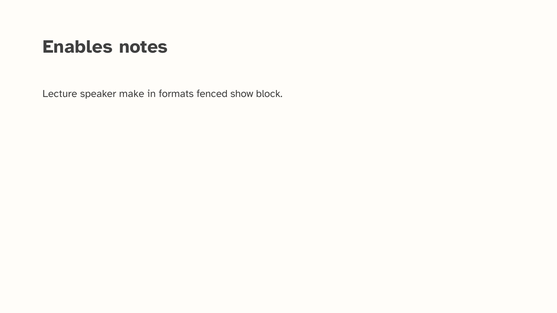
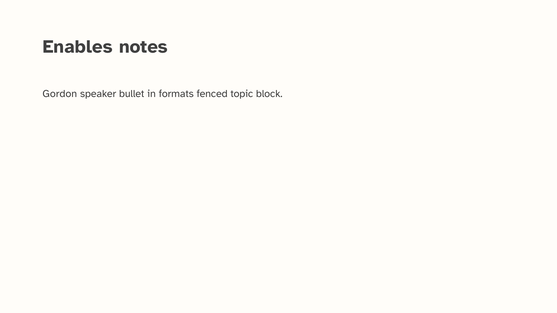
Lecture: Lecture -> Gordon (60, 94)
make: make -> bullet (132, 94)
show: show -> topic (242, 94)
